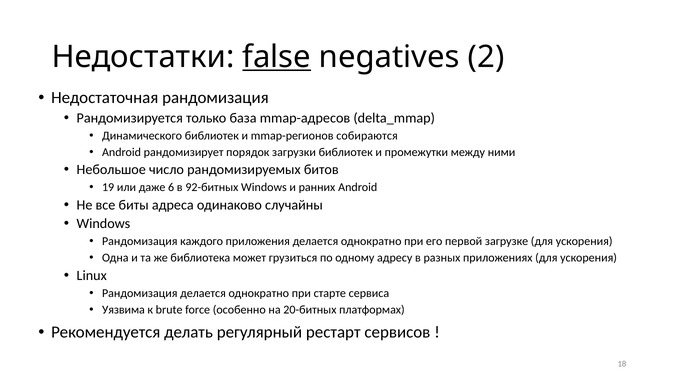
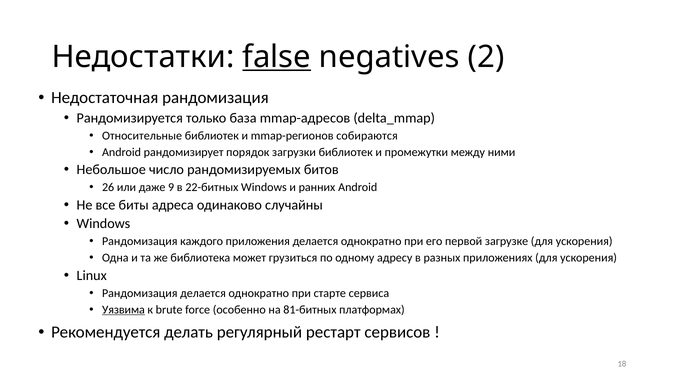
Динамического: Динамического -> Относительные (142, 136)
19: 19 -> 26 (108, 188)
6: 6 -> 9 (171, 188)
92-битных: 92-битных -> 22-битных (212, 188)
Уязвима underline: none -> present (123, 310)
20-битных: 20-битных -> 81-битных (310, 310)
